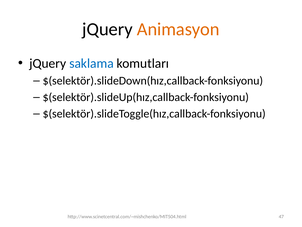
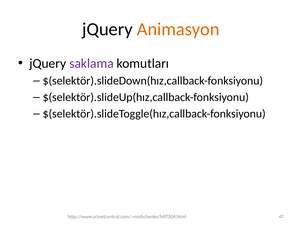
saklama colour: blue -> purple (91, 63)
